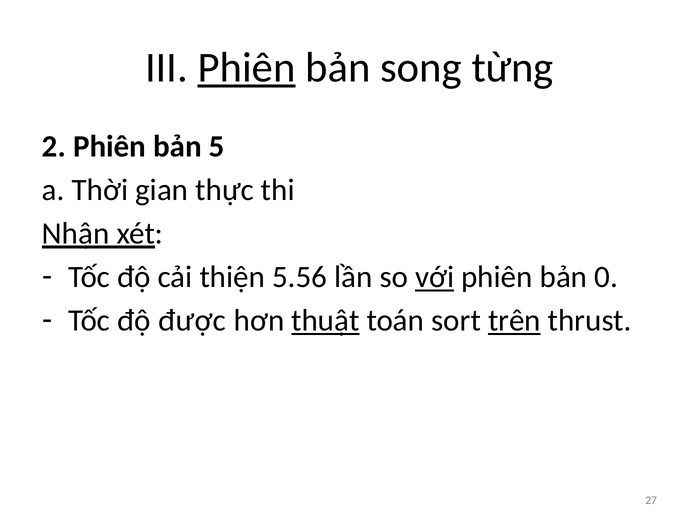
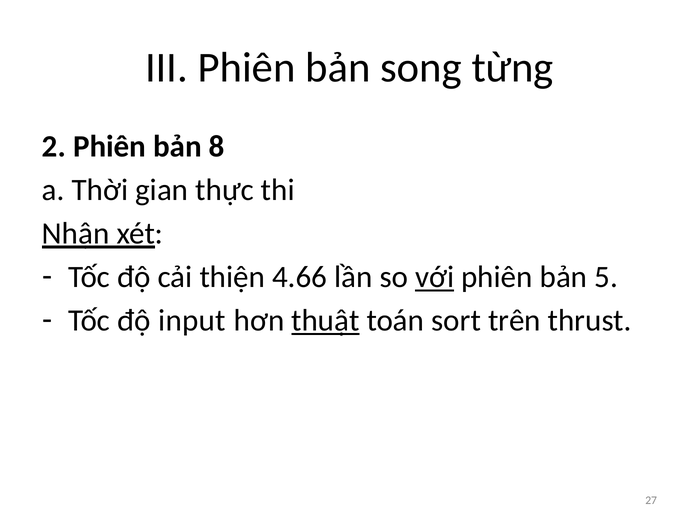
Phiên underline: present -> none (247, 68)
5: 5 -> 8 (217, 147)
5.56: 5.56 -> 4.66 (300, 277)
0: 0 -> 5 (606, 277)
được: được -> input (192, 321)
trên underline: present -> none (514, 321)
